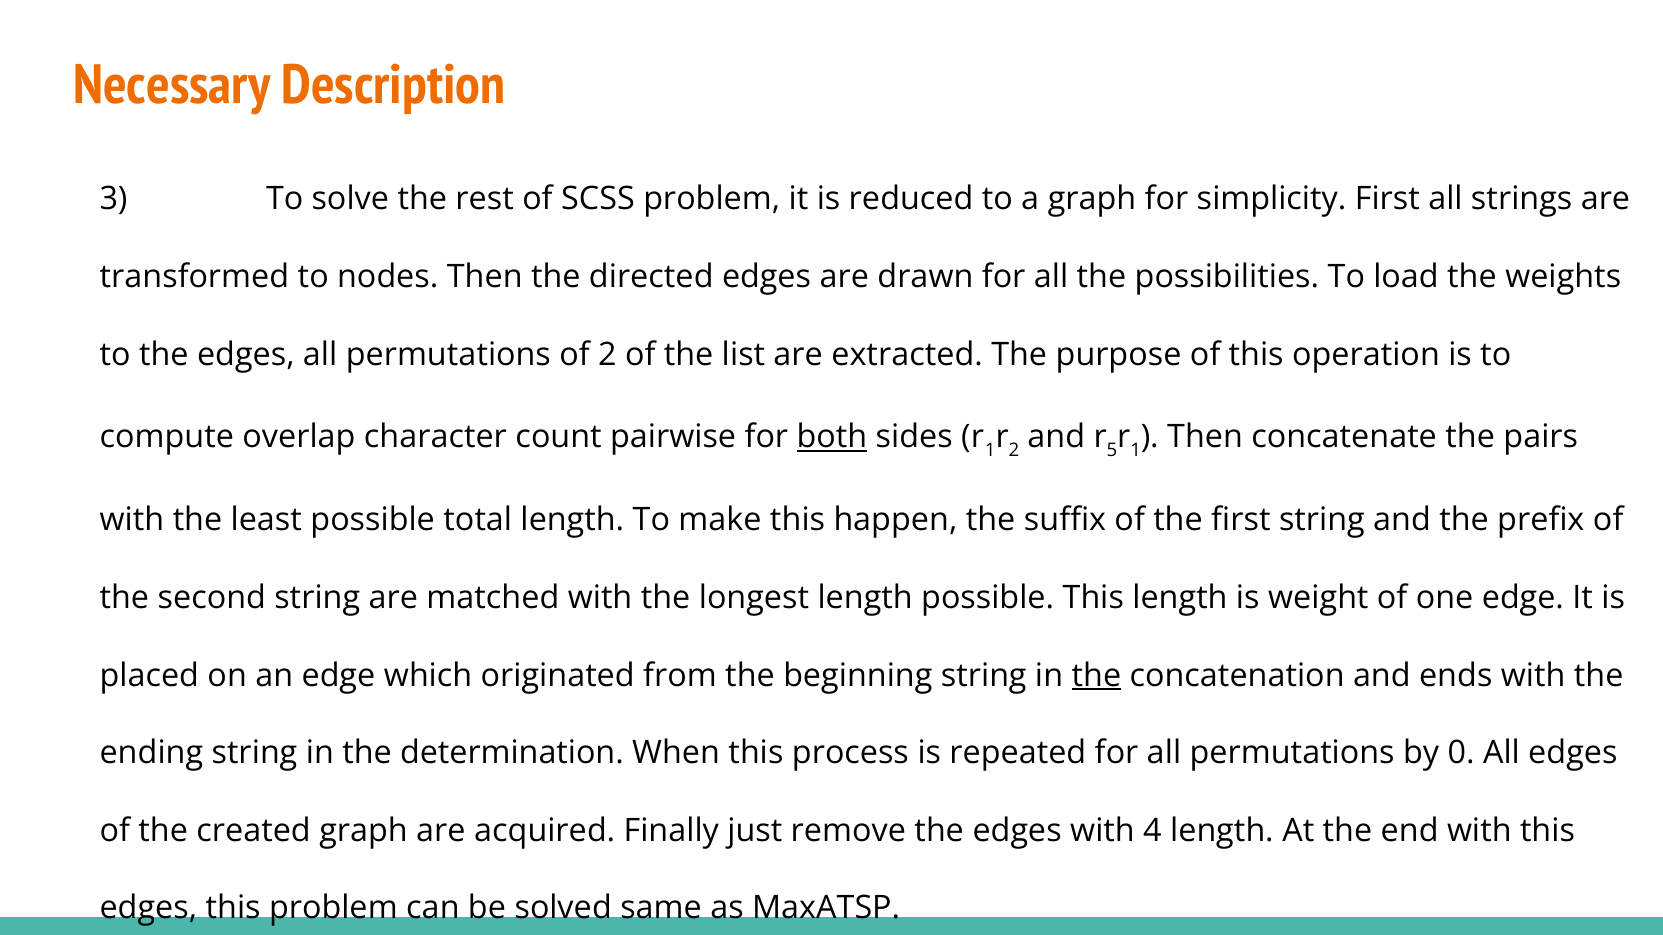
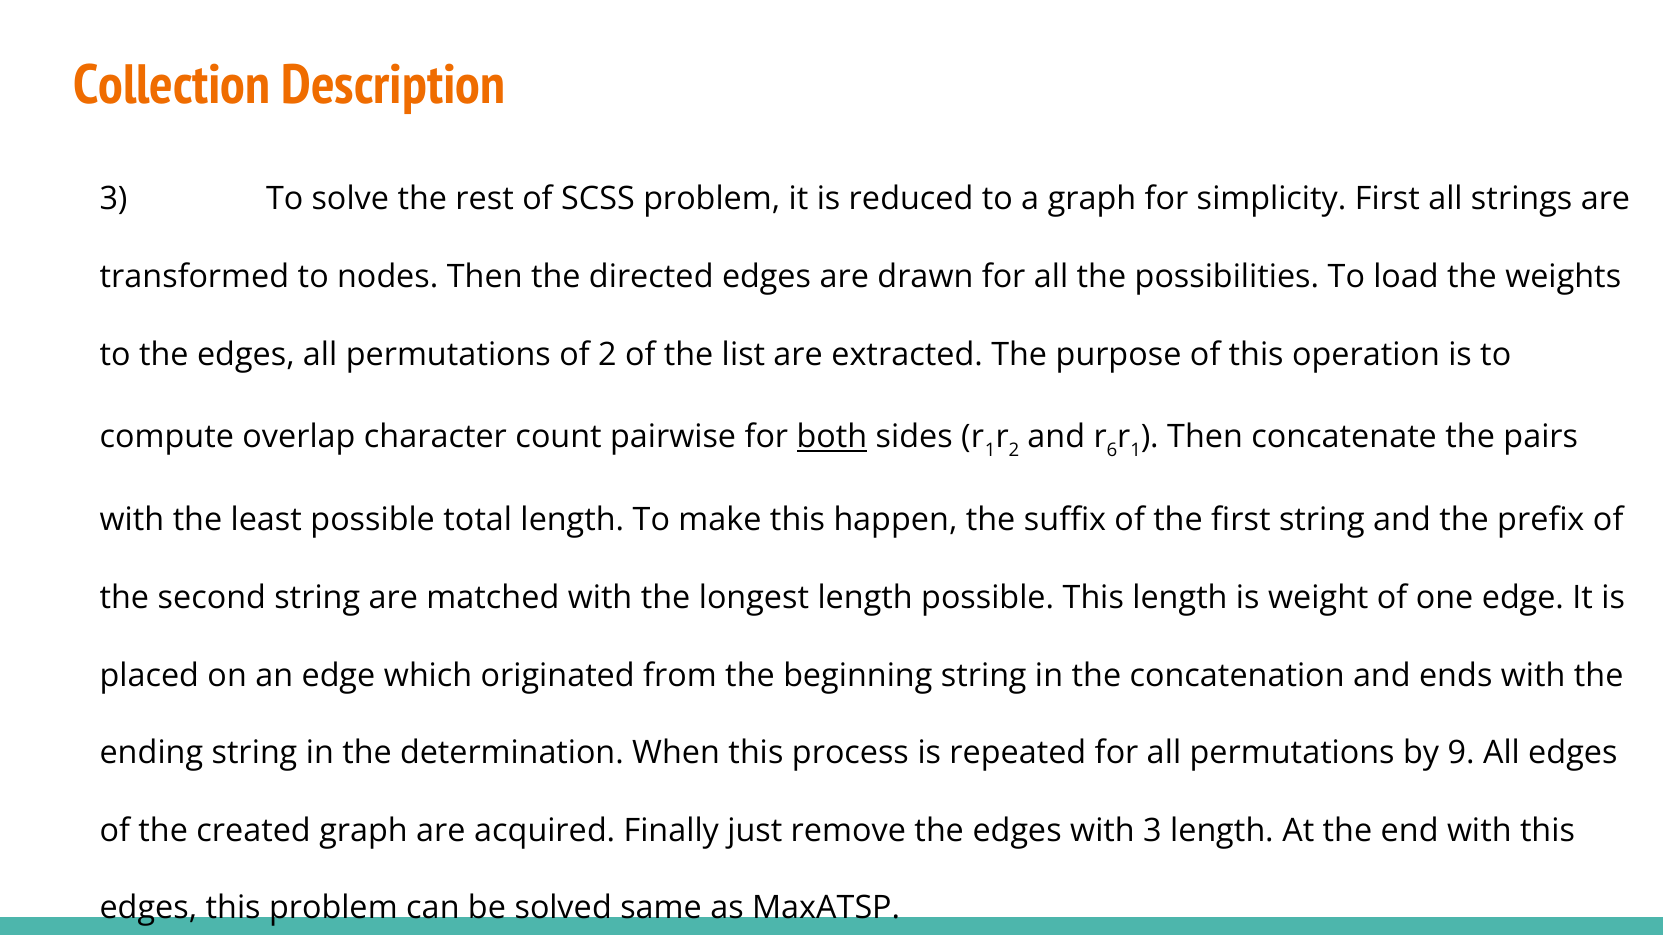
Necessary: Necessary -> Collection (172, 85)
5: 5 -> 6 (1112, 450)
the underline: present -> none (1096, 676)
0: 0 -> 9 (1461, 753)
with 4: 4 -> 3 (1152, 831)
